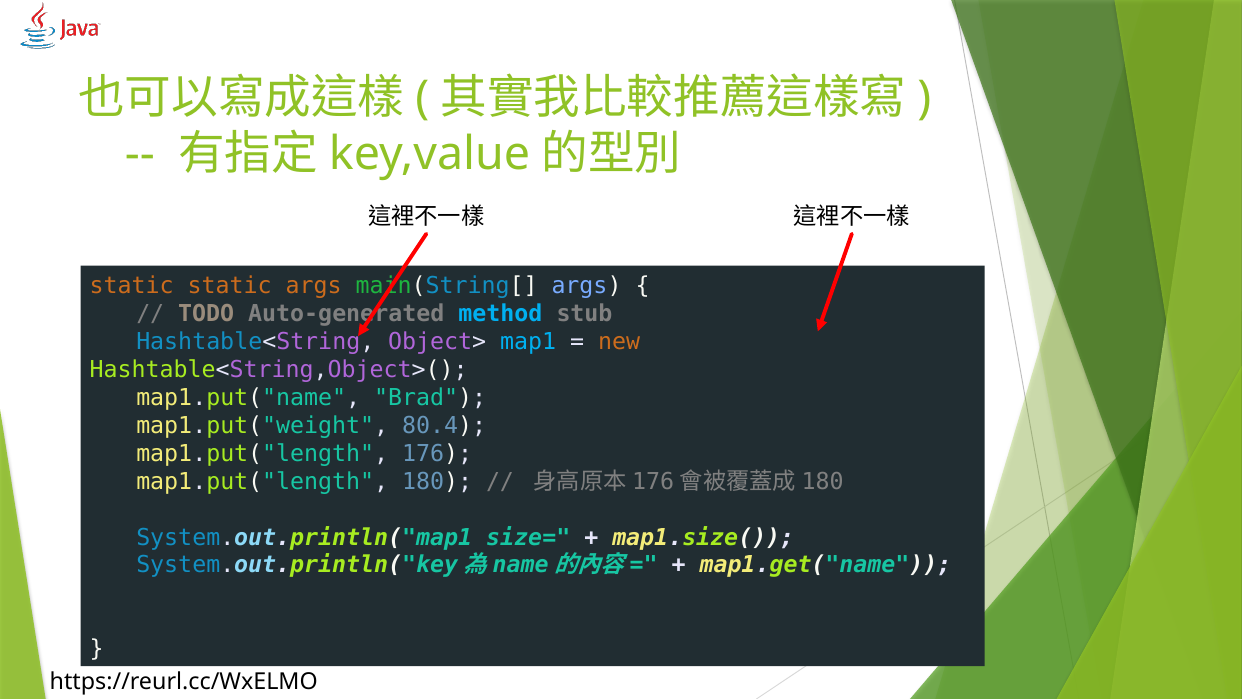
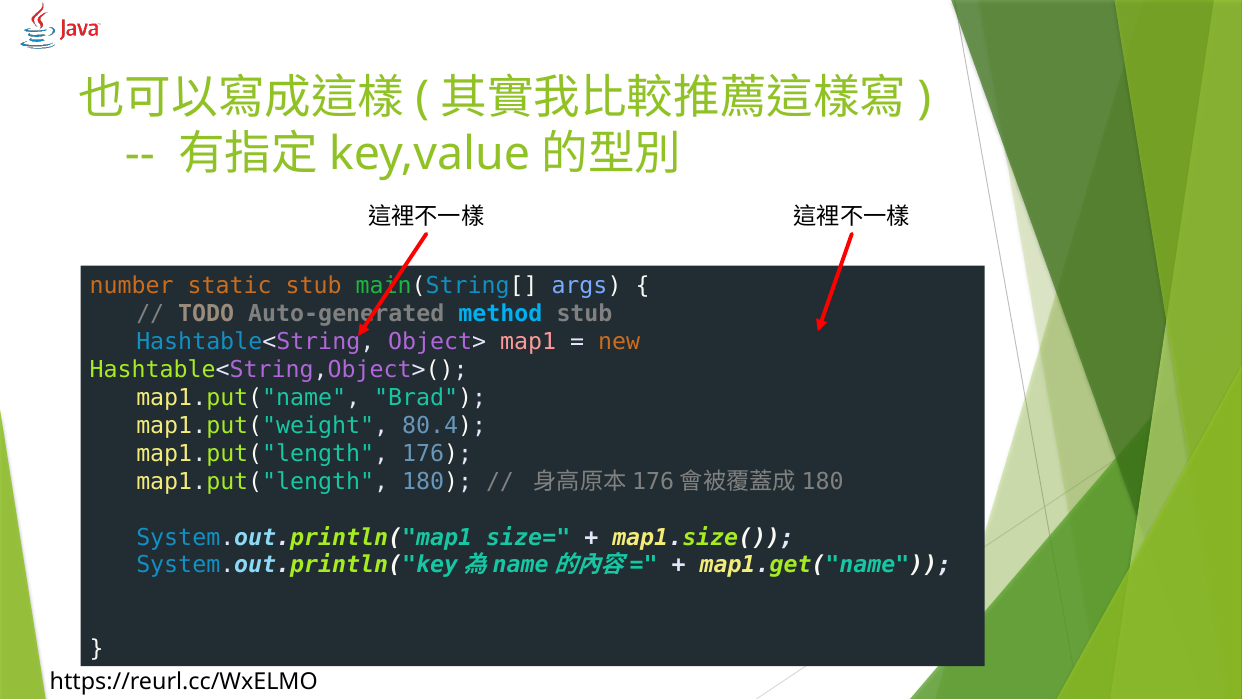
static: static -> number (132, 286)
static args: args -> stub (314, 286)
map1 colour: light blue -> pink (528, 341)
